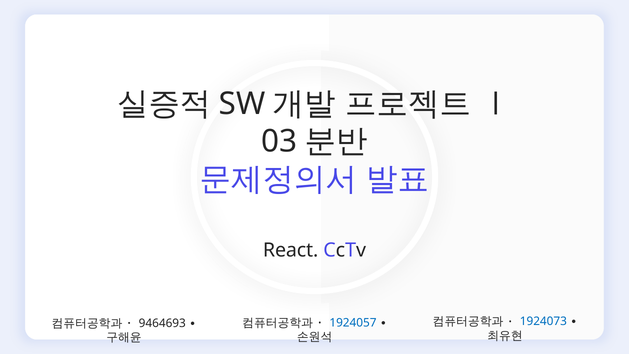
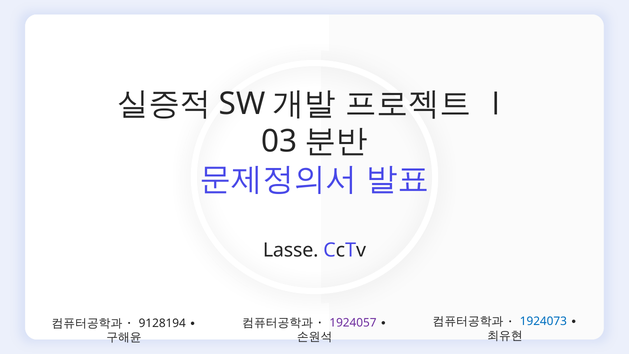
React: React -> Lasse (291, 250)
1924057 colour: blue -> purple (353, 323)
9464693: 9464693 -> 9128194 (162, 323)
